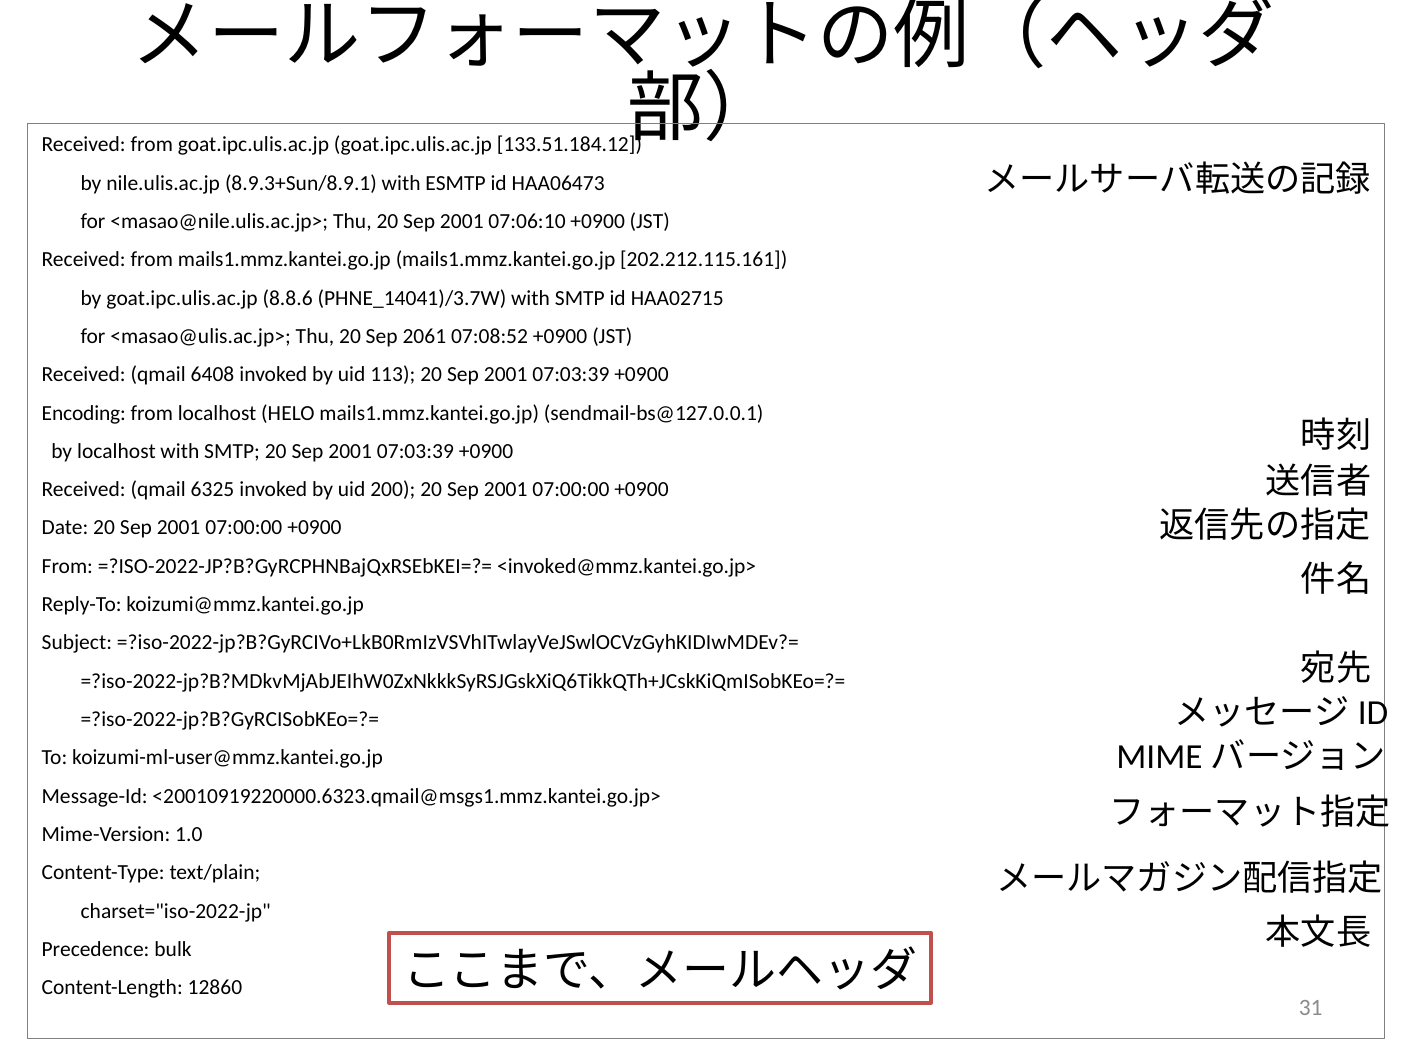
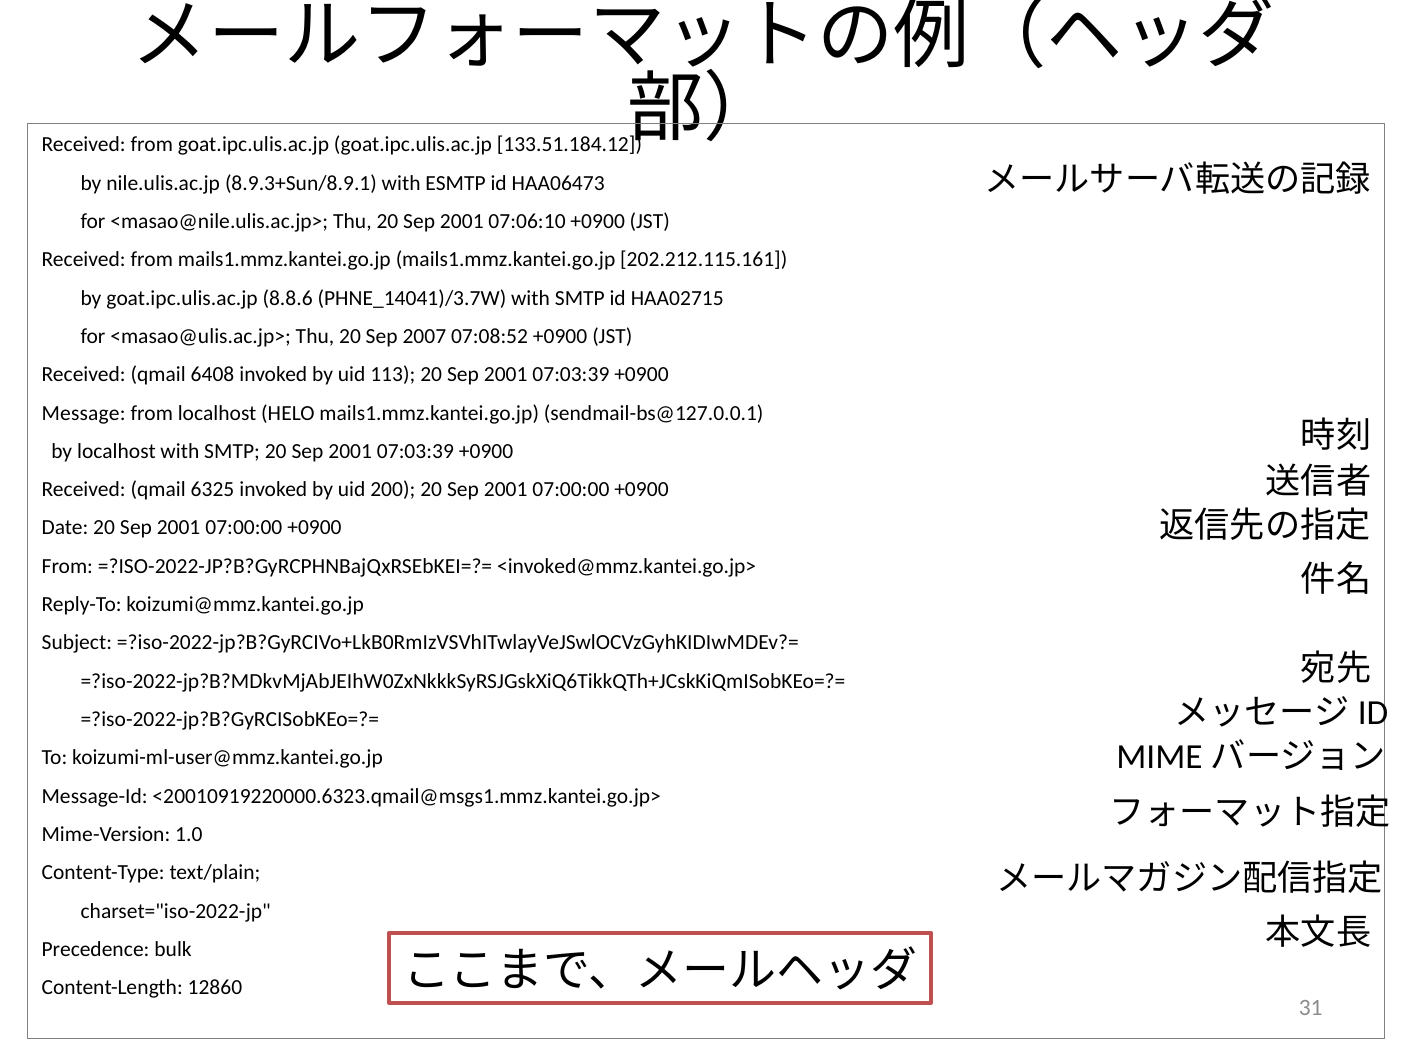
2061: 2061 -> 2007 (424, 336)
Encoding: Encoding -> Message (84, 413)
